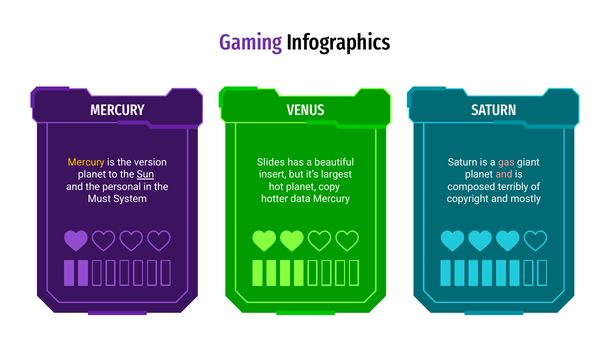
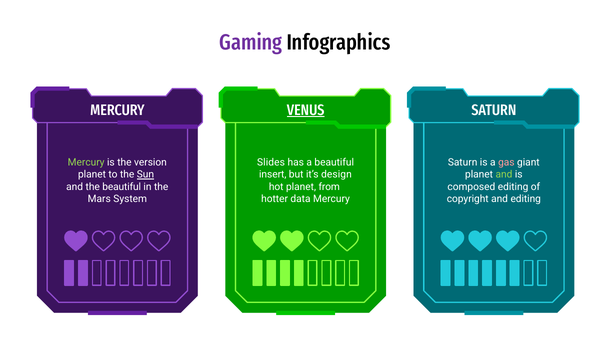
VENUS underline: none -> present (306, 110)
Mercury colour: yellow -> light green (86, 162)
largest: largest -> design (336, 175)
and colour: pink -> light green (504, 175)
the personal: personal -> beautiful (122, 187)
copy: copy -> from (329, 187)
composed terribly: terribly -> editing (513, 187)
Must: Must -> Mars (99, 199)
and mostly: mostly -> editing (526, 199)
